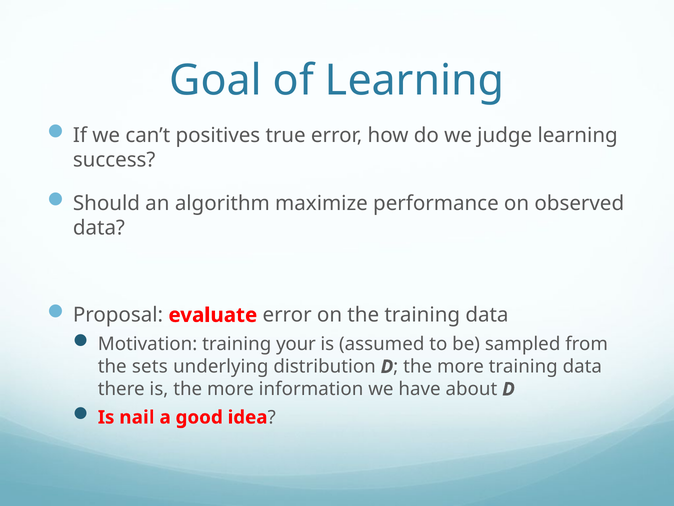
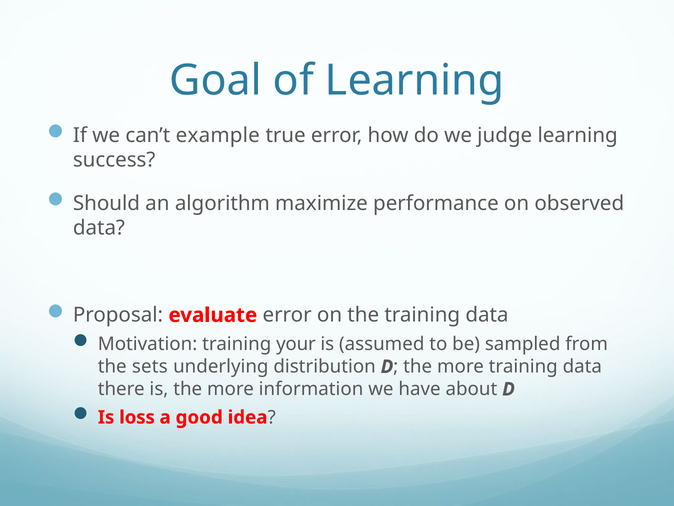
positives: positives -> example (218, 135)
nail: nail -> loss (137, 417)
